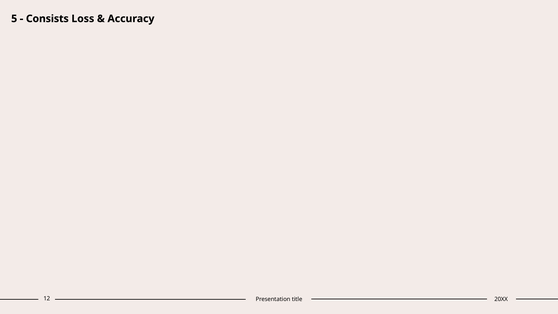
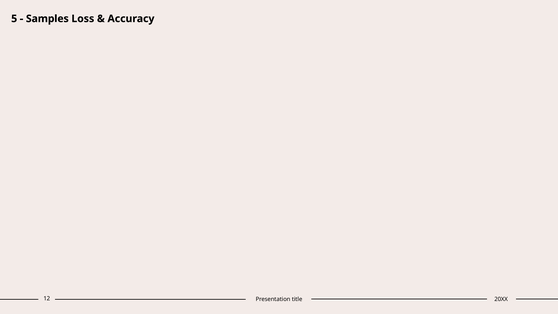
Consists: Consists -> Samples (47, 19)
